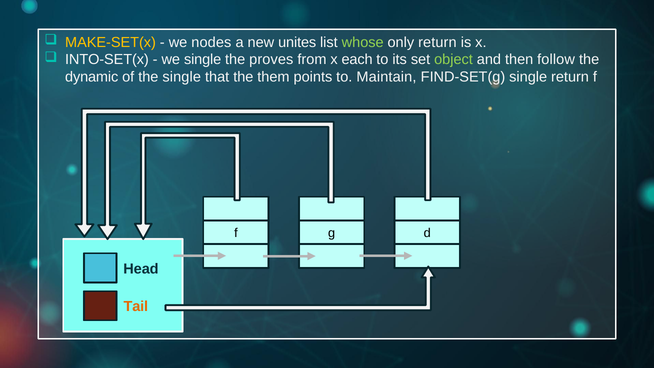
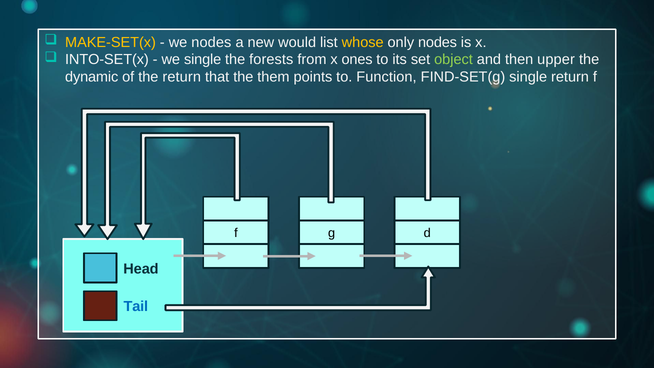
unites: unites -> would (297, 42)
whose colour: light green -> yellow (363, 42)
only return: return -> nodes (438, 42)
proves: proves -> forests (271, 60)
each: each -> ones (357, 60)
follow: follow -> upper (556, 60)
the single: single -> return (182, 77)
Maintain: Maintain -> Function (386, 77)
Tail colour: orange -> blue (136, 307)
